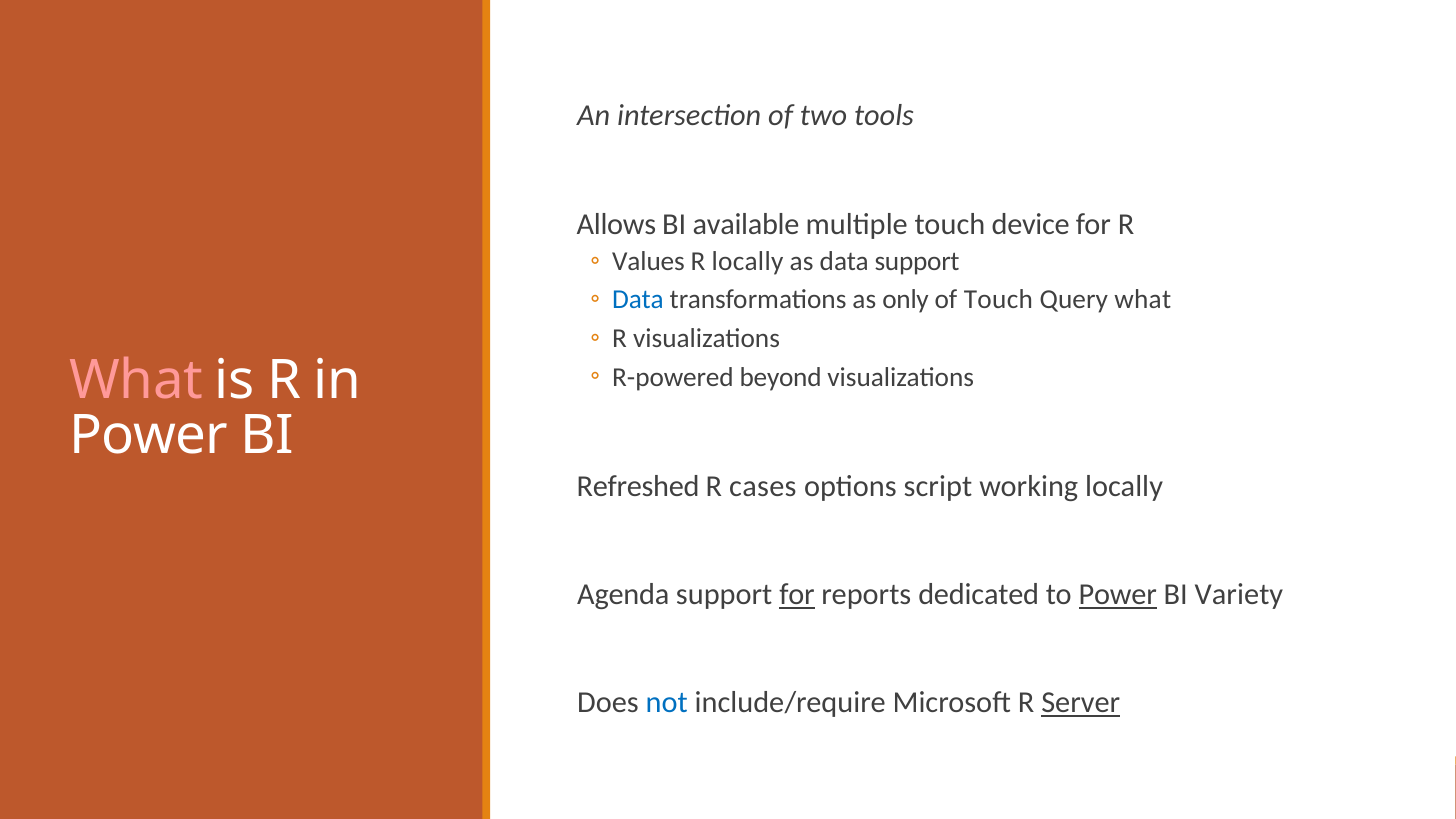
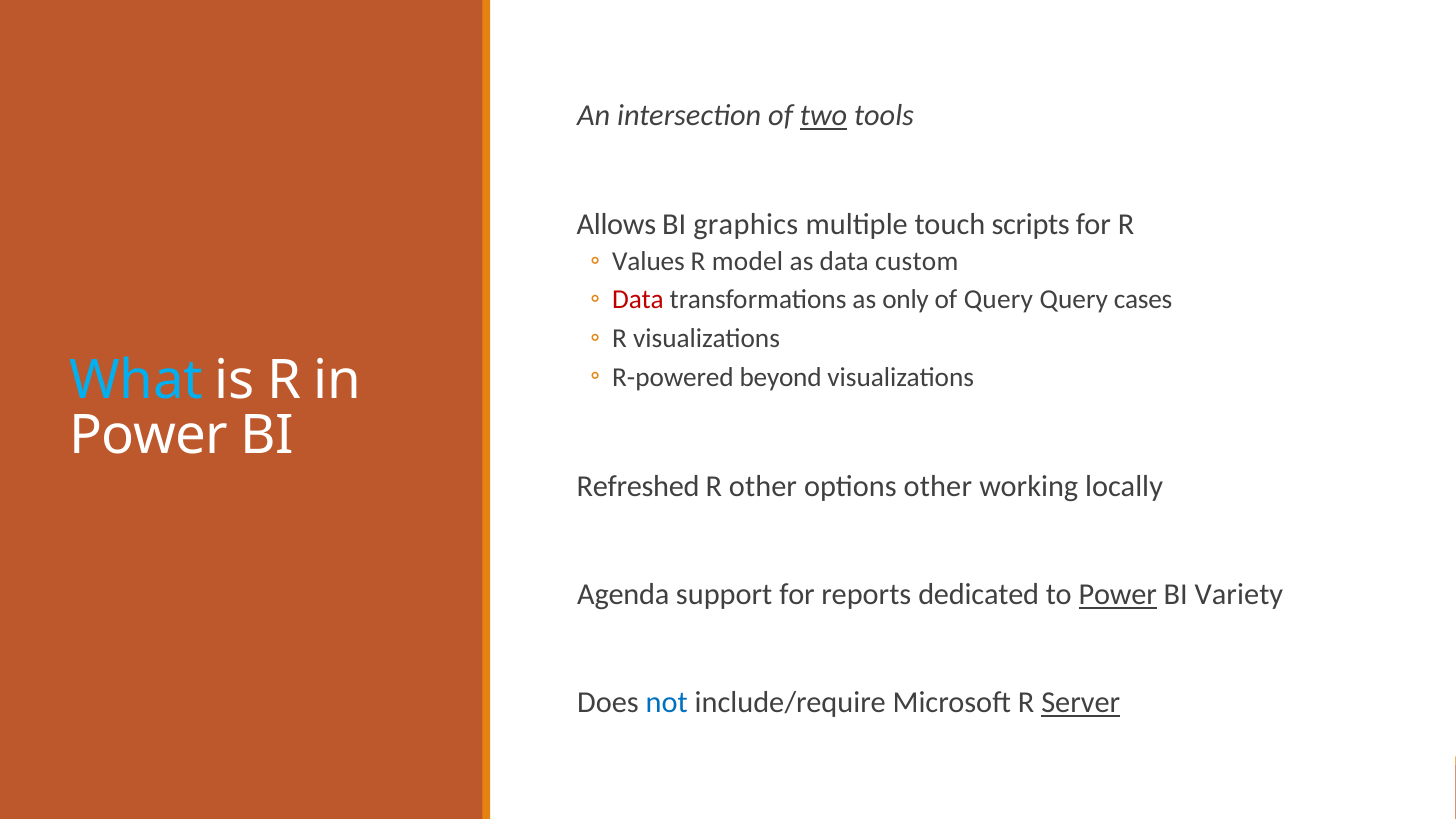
two underline: none -> present (824, 116)
available: available -> graphics (746, 224)
device: device -> scripts (1031, 224)
R locally: locally -> model (748, 261)
data support: support -> custom (917, 261)
Data colour: blue -> red (638, 300)
of Touch: Touch -> Query (998, 300)
Query what: what -> cases (1143, 300)
What colour: pink -> light blue (136, 380)
R cases: cases -> other (763, 487)
options script: script -> other (938, 487)
for underline: present -> none (797, 595)
